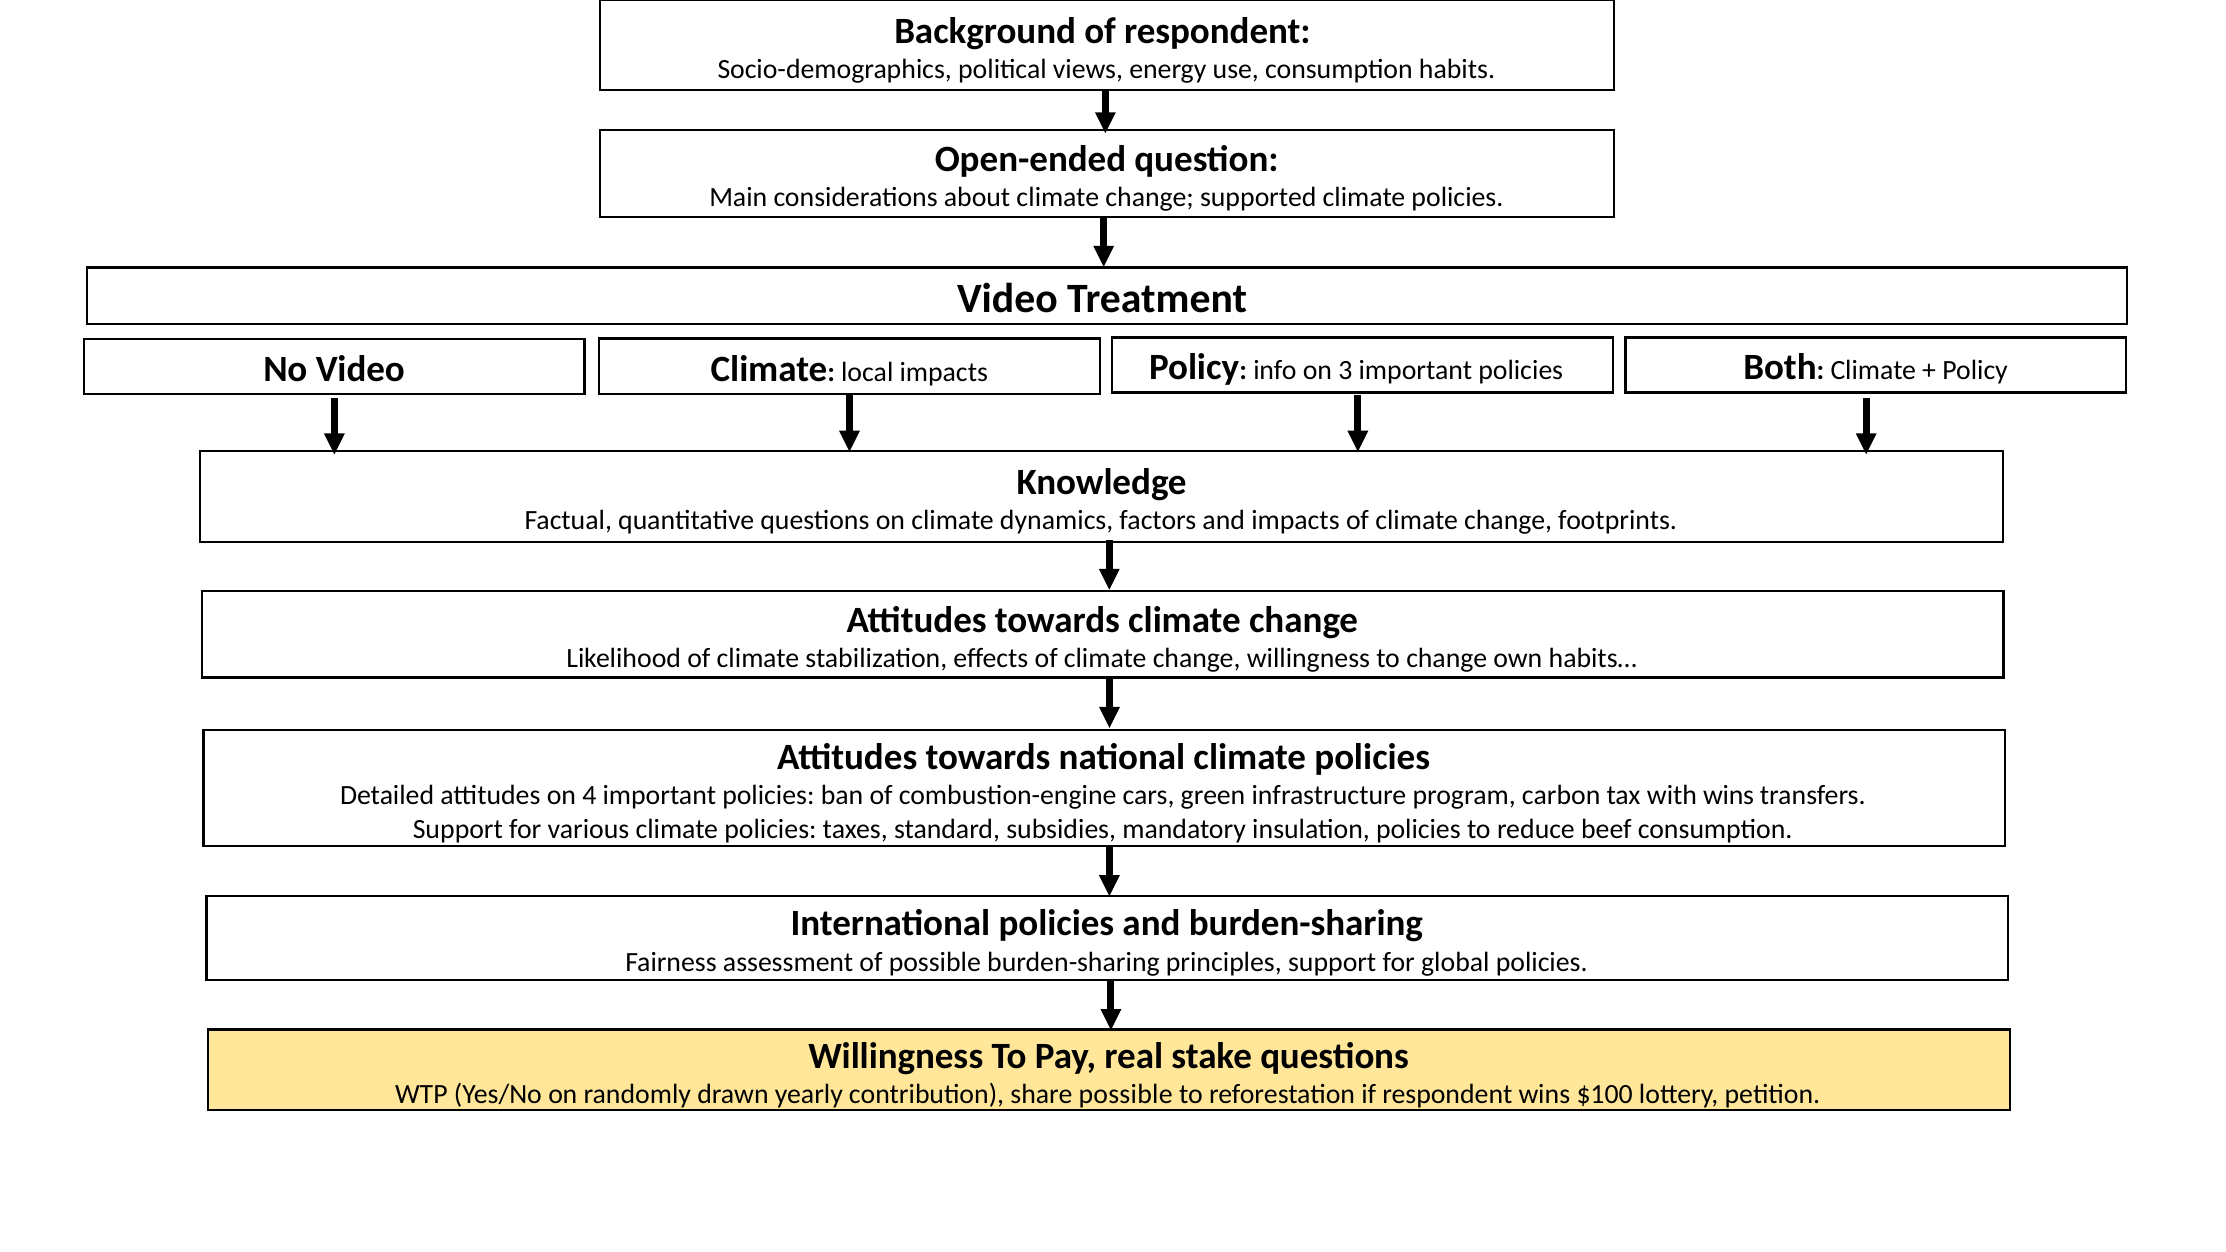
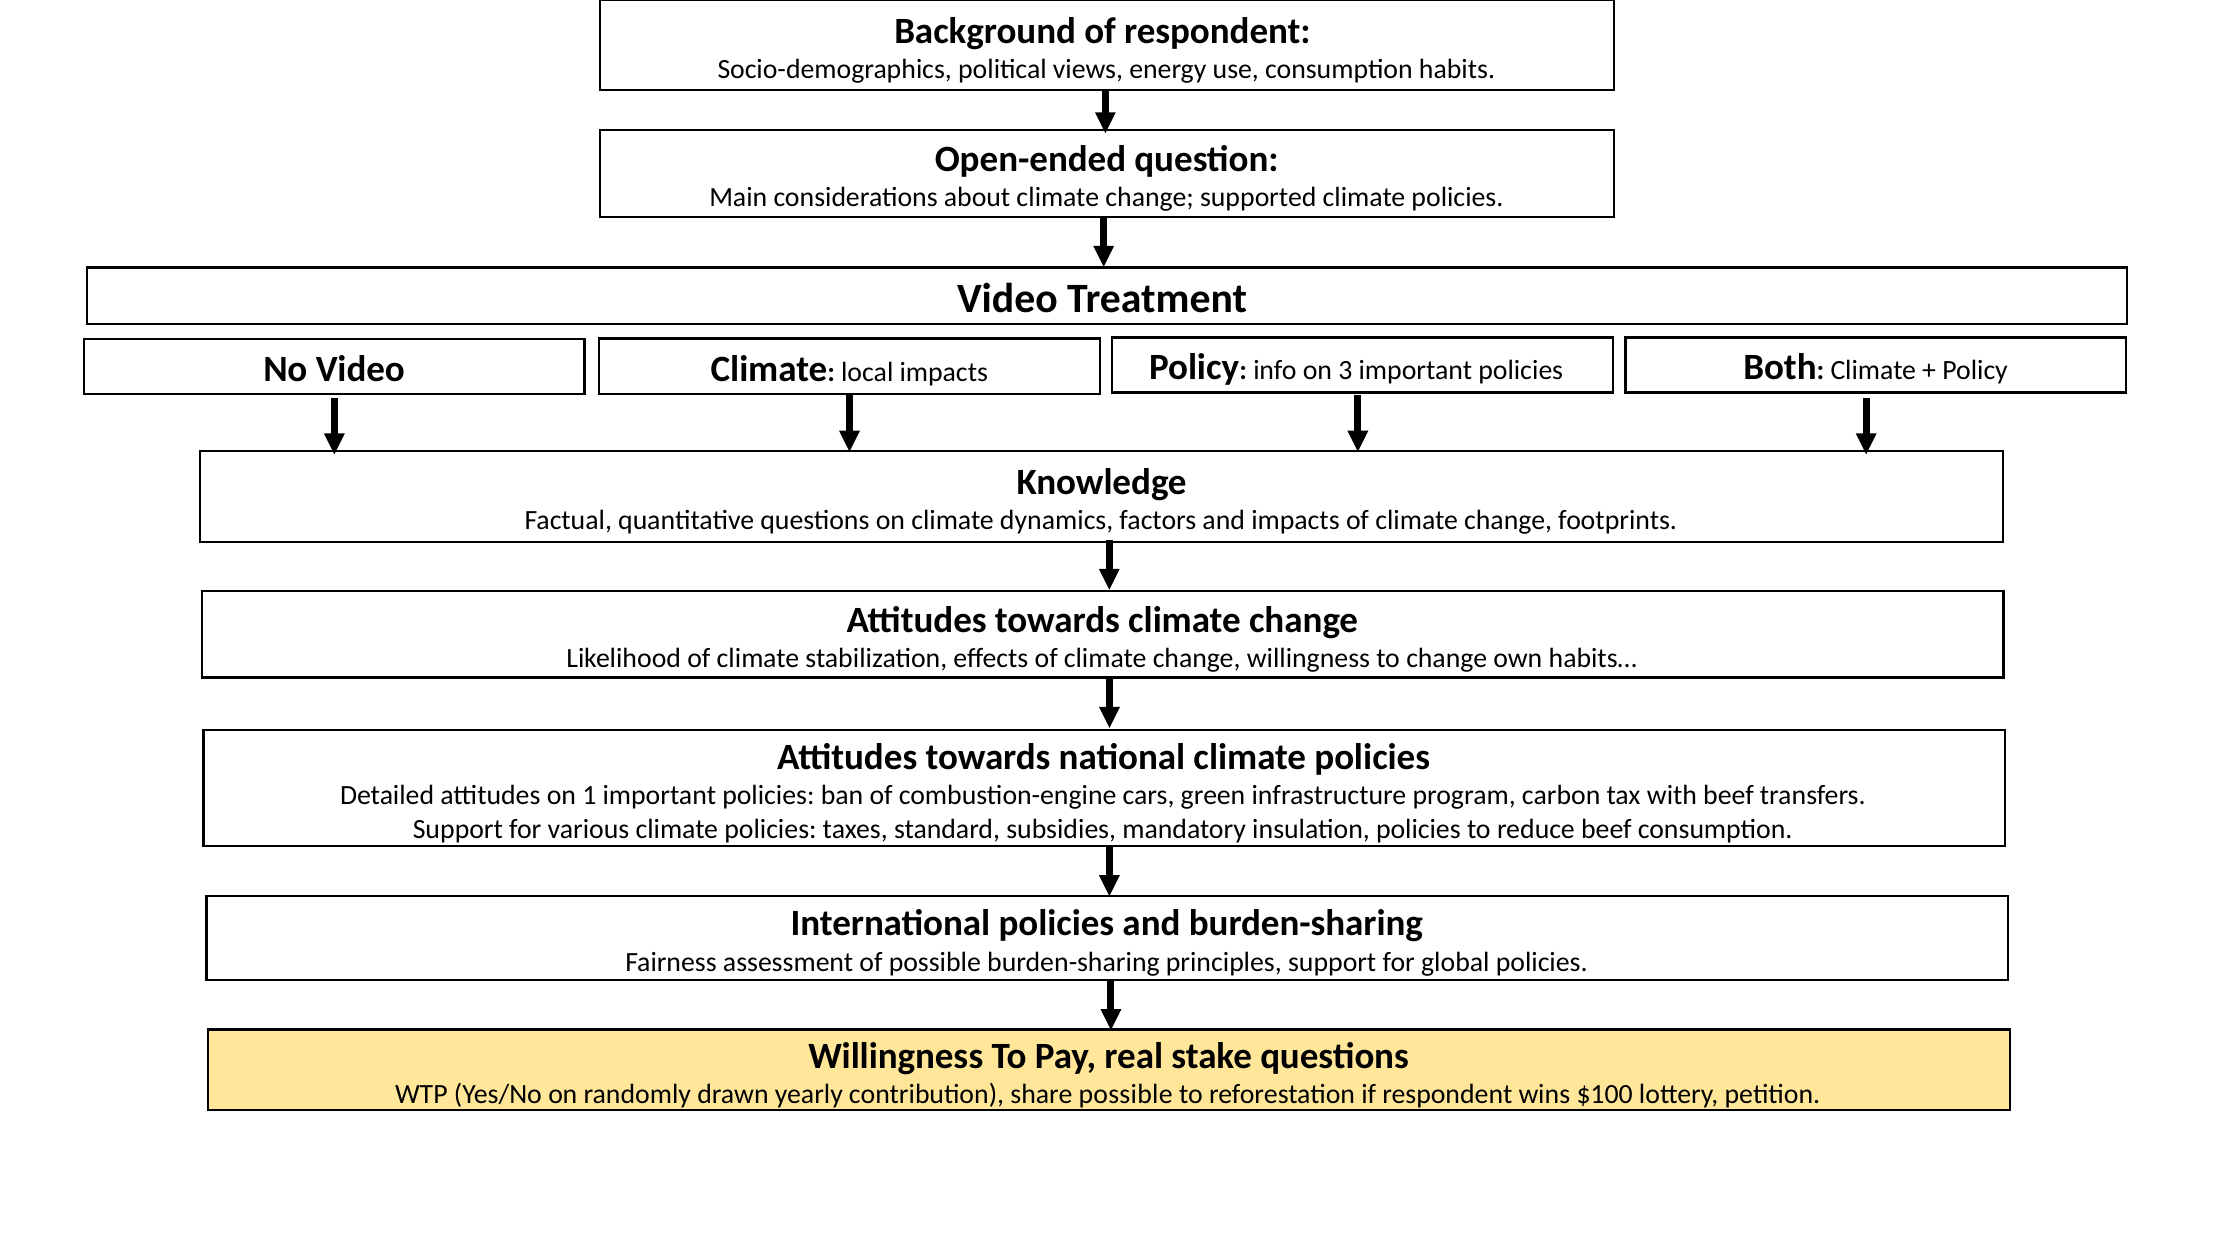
4: 4 -> 1 (589, 796)
with wins: wins -> beef (1728, 796)
